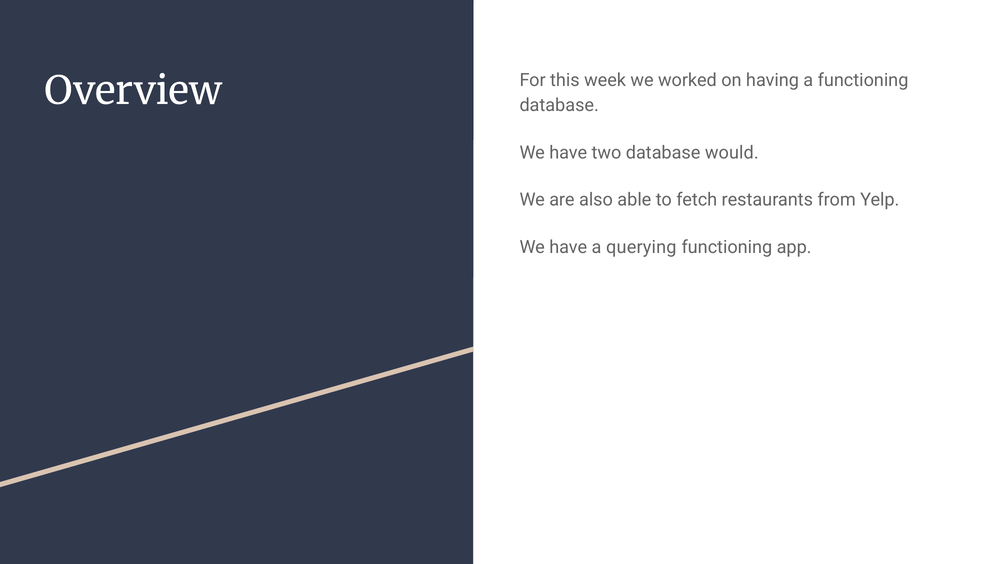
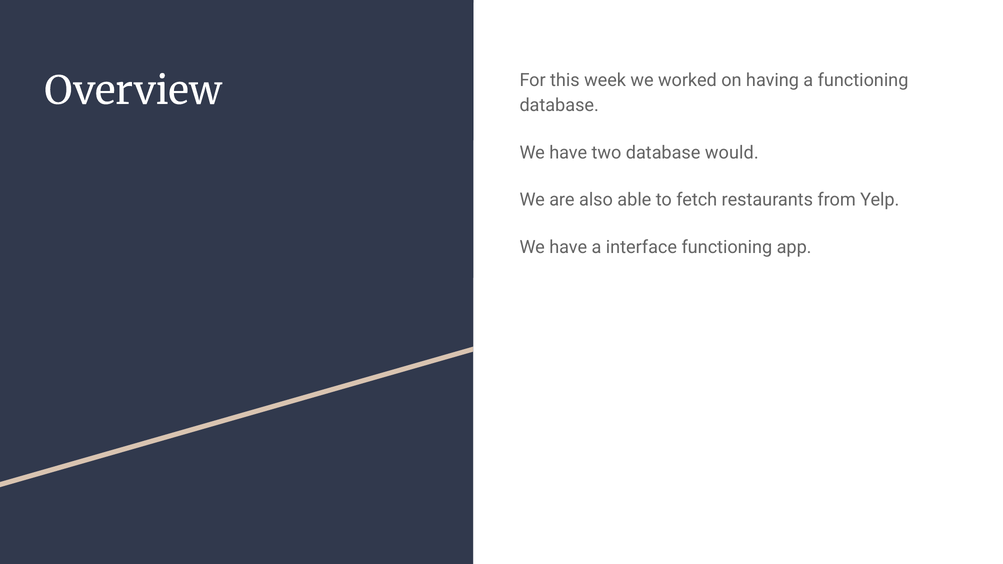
querying: querying -> interface (641, 247)
